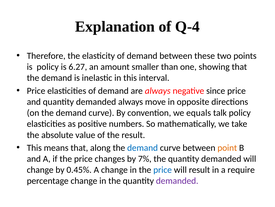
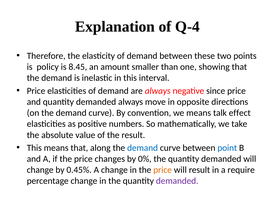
6.27: 6.27 -> 8.45 (78, 67)
we equals: equals -> means (199, 112)
talk policy: policy -> effect (240, 112)
point colour: orange -> blue (227, 147)
7%: 7% -> 0% (145, 158)
price colour: blue -> orange (163, 169)
